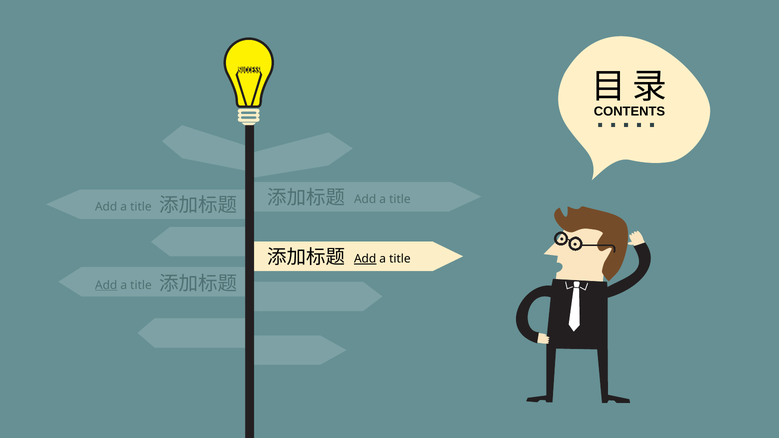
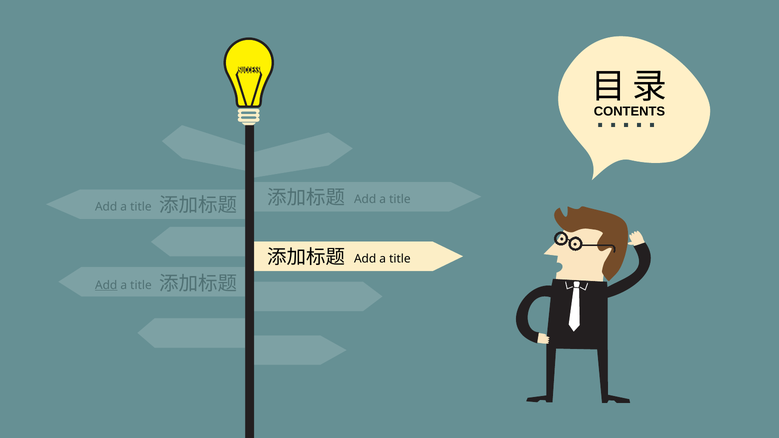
Add underline: present -> none (365, 259)
